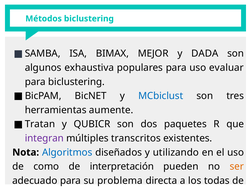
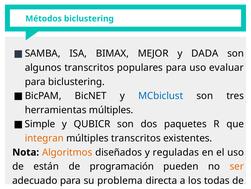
algunos exhaustiva: exhaustiva -> transcritos (89, 67)
herramientas aumente: aumente -> múltiples (111, 110)
Tratan: Tratan -> Simple (40, 124)
integran colour: purple -> orange (44, 138)
Algoritmos colour: blue -> orange (67, 152)
utilizando: utilizando -> reguladas (176, 152)
como: como -> están (46, 166)
interpretación: interpretación -> programación (122, 166)
